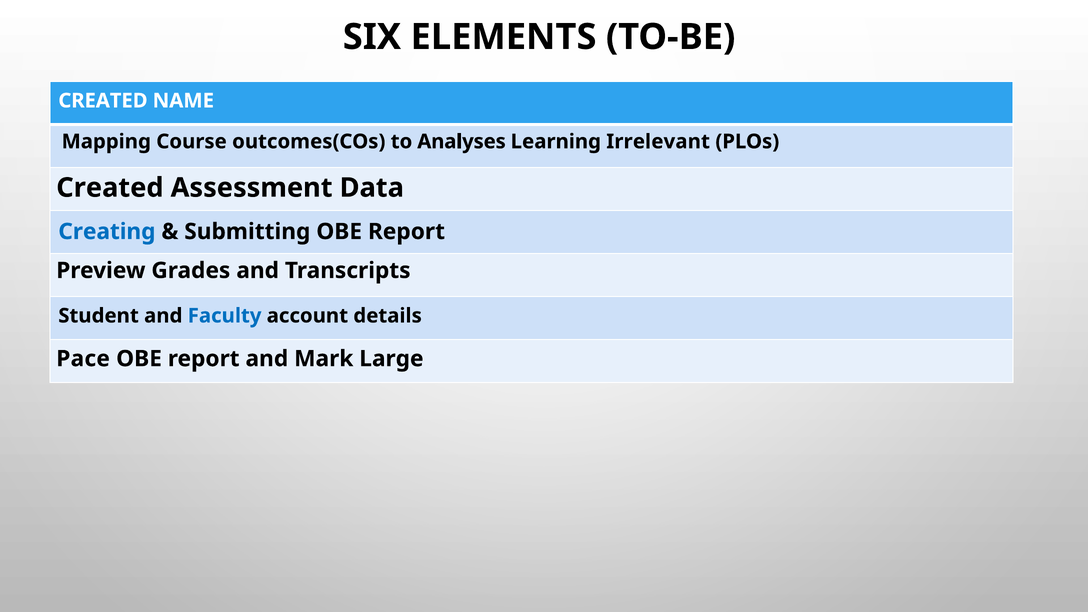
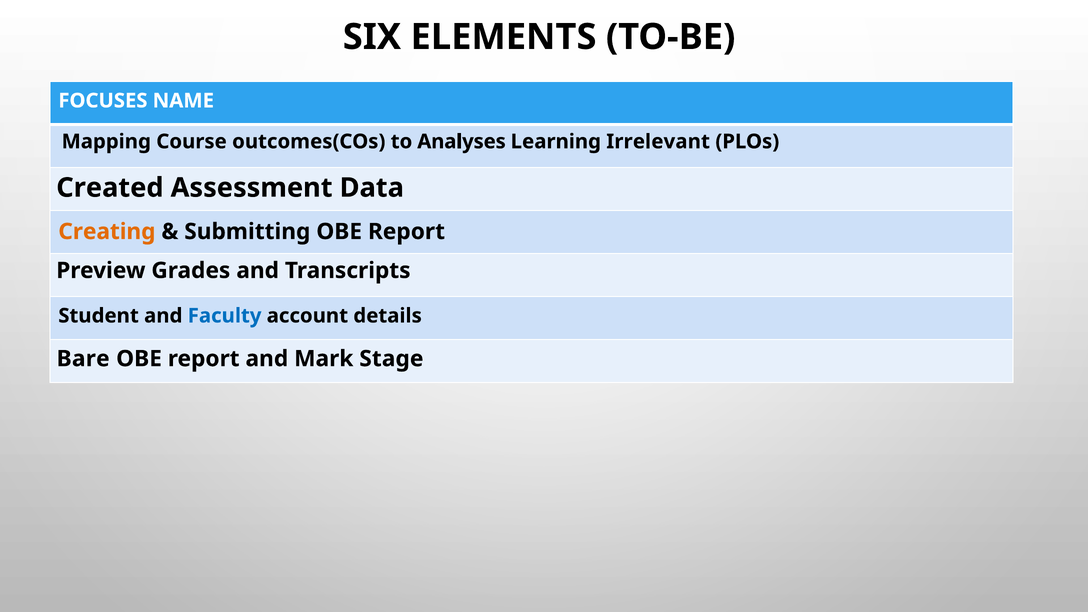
CREATED: CREATED -> FOCUSES (103, 101)
Creating colour: blue -> orange (107, 232)
Pace: Pace -> Bare (83, 359)
Large: Large -> Stage (391, 359)
